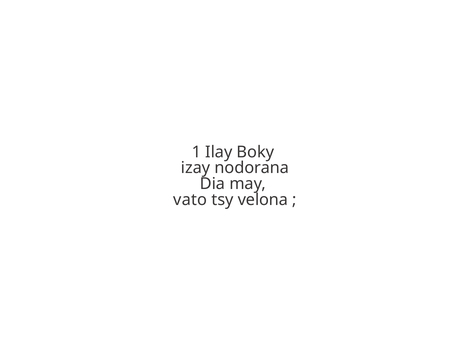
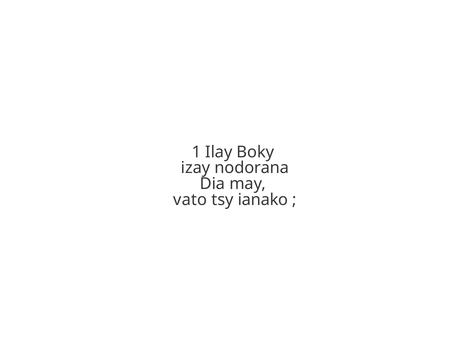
velona: velona -> ianako (263, 199)
